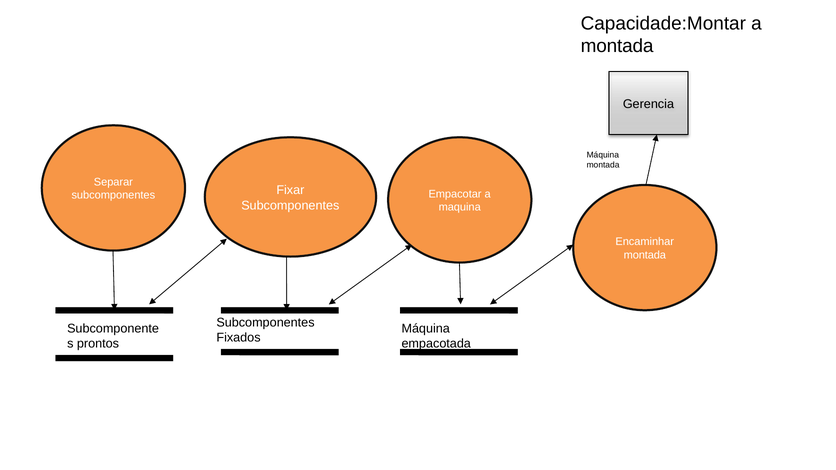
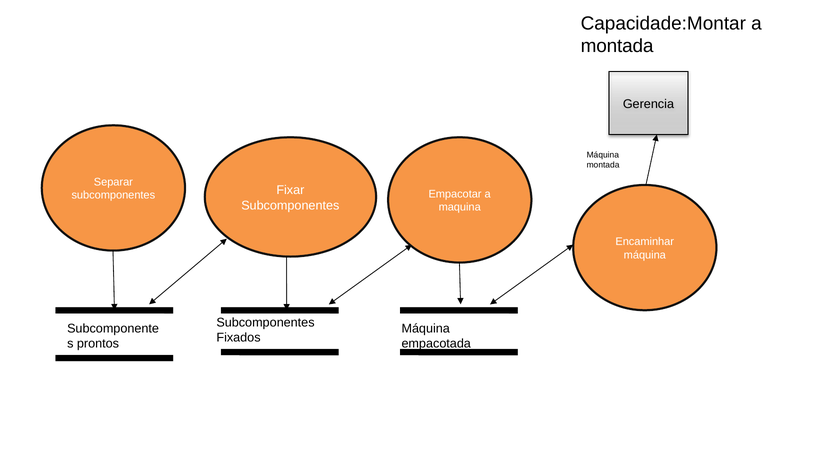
montada: montada -> máquina (645, 255)
